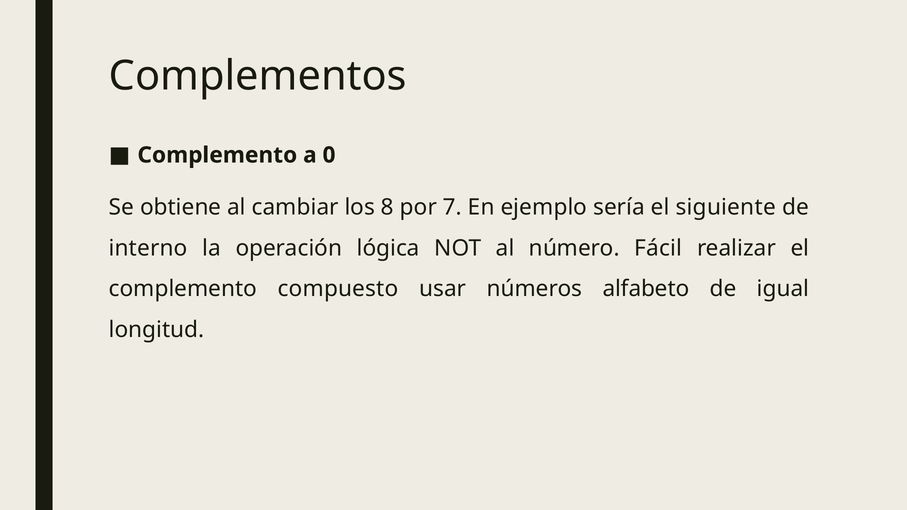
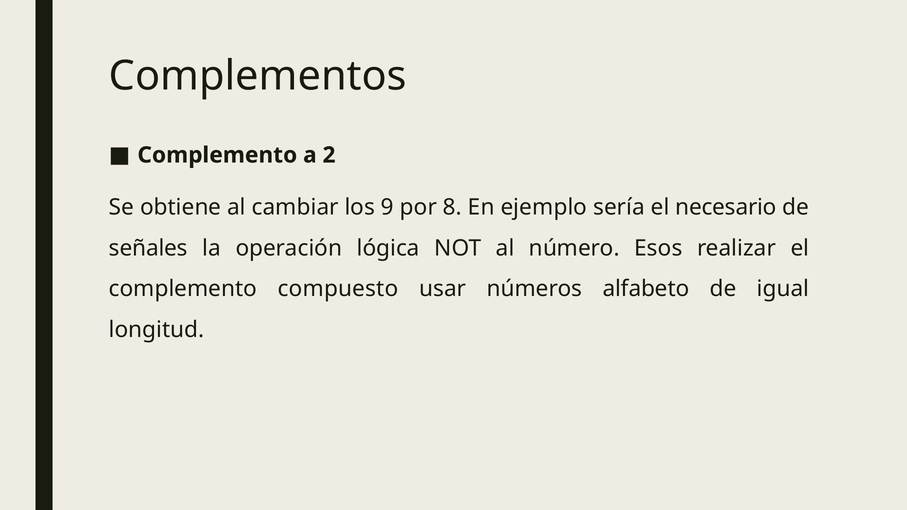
0: 0 -> 2 (329, 155)
8: 8 -> 9 (387, 207)
7: 7 -> 8 (452, 207)
siguiente: siguiente -> necesario (726, 207)
interno: interno -> señales (148, 248)
Fácil: Fácil -> Esos (658, 248)
